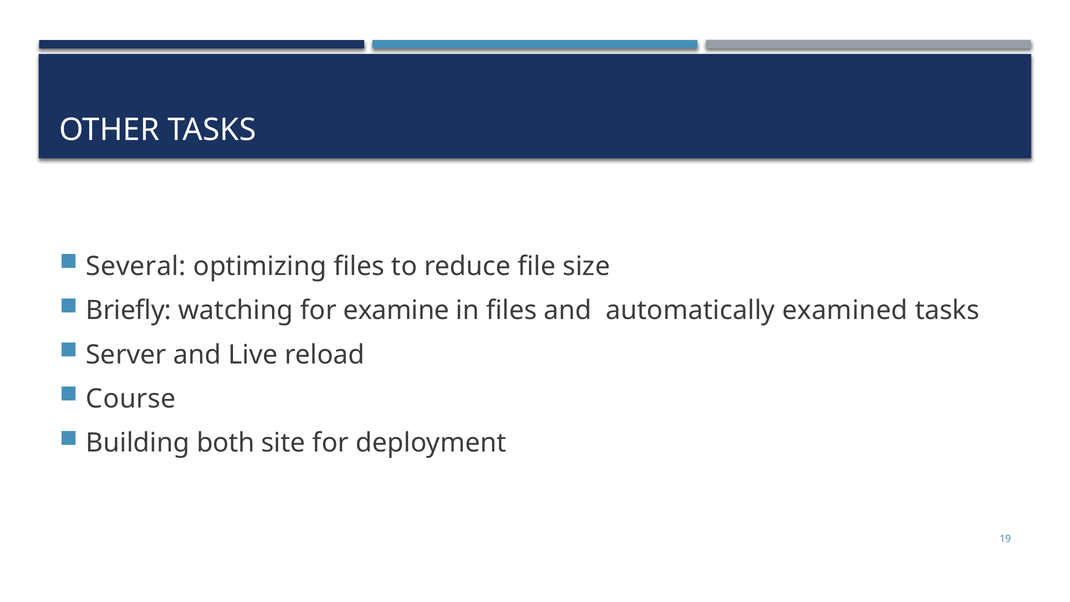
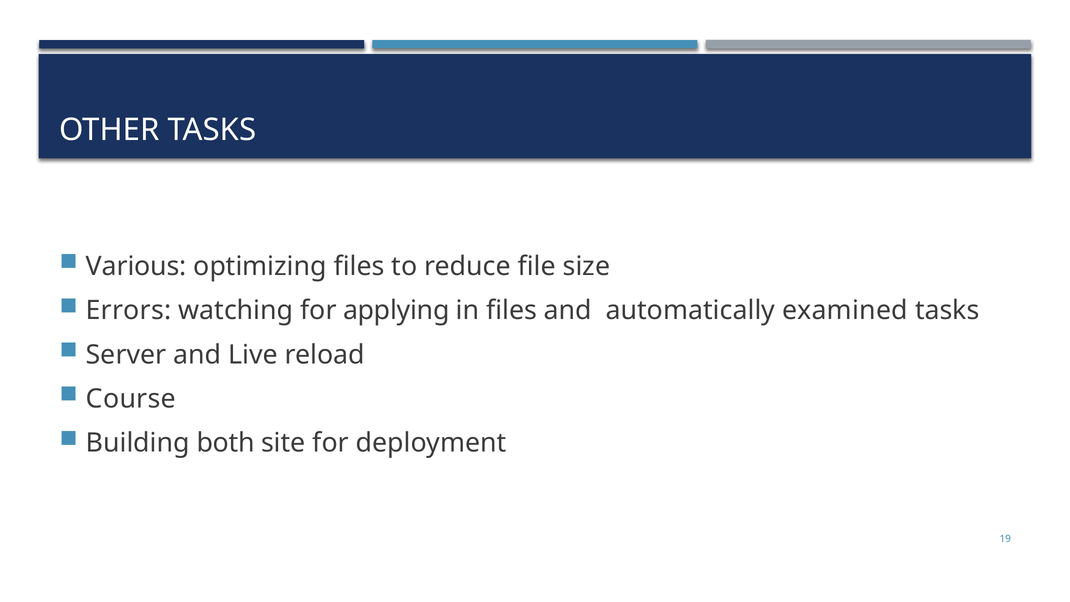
Several: Several -> Various (136, 266)
Briefly: Briefly -> Errors (129, 310)
examine: examine -> applying (396, 310)
